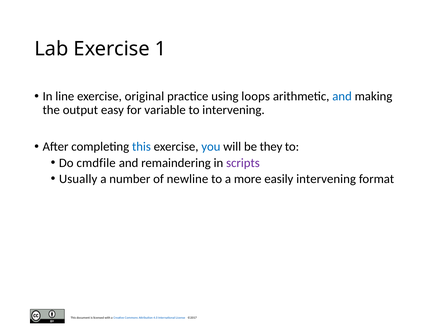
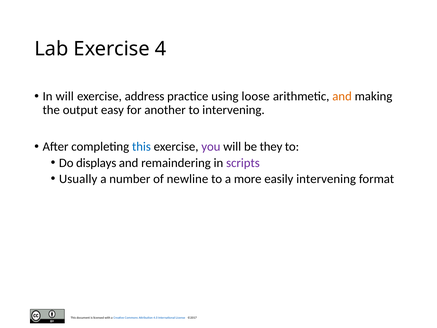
1: 1 -> 4 (161, 49)
In line: line -> will (65, 96)
original: original -> address (145, 96)
loops: loops -> loose (256, 96)
and colour: blue -> orange (342, 96)
variable: variable -> another (165, 110)
you colour: blue -> purple (211, 147)
cmdfile: cmdfile -> displays (96, 163)
